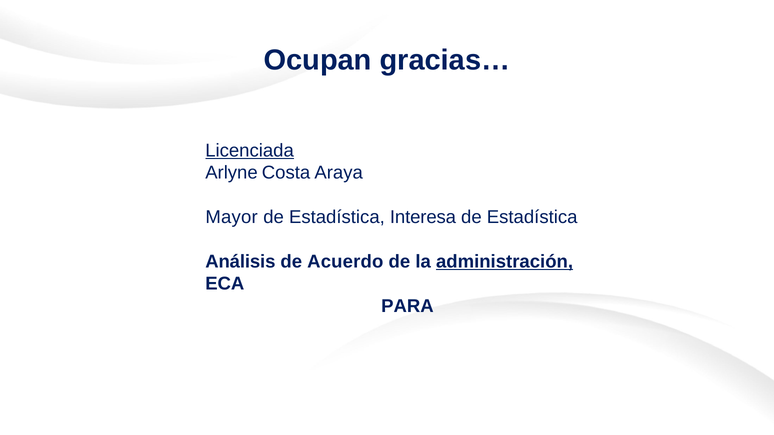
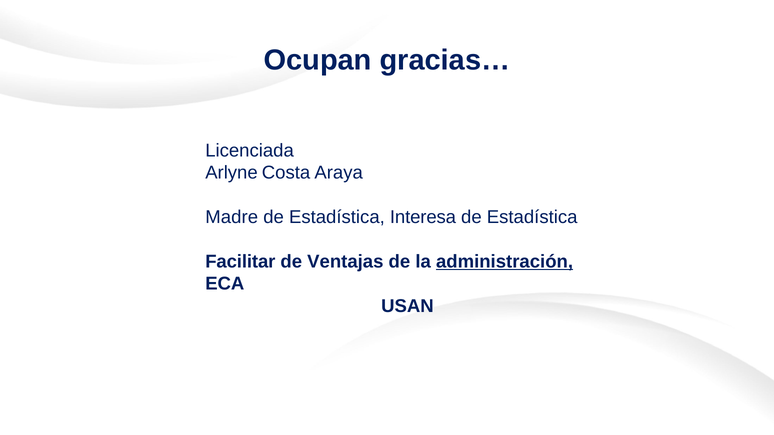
Licenciada underline: present -> none (250, 151)
Mayor: Mayor -> Madre (232, 217)
Análisis: Análisis -> Facilitar (240, 262)
Acuerdo: Acuerdo -> Ventajas (345, 262)
PARA: PARA -> USAN (407, 306)
